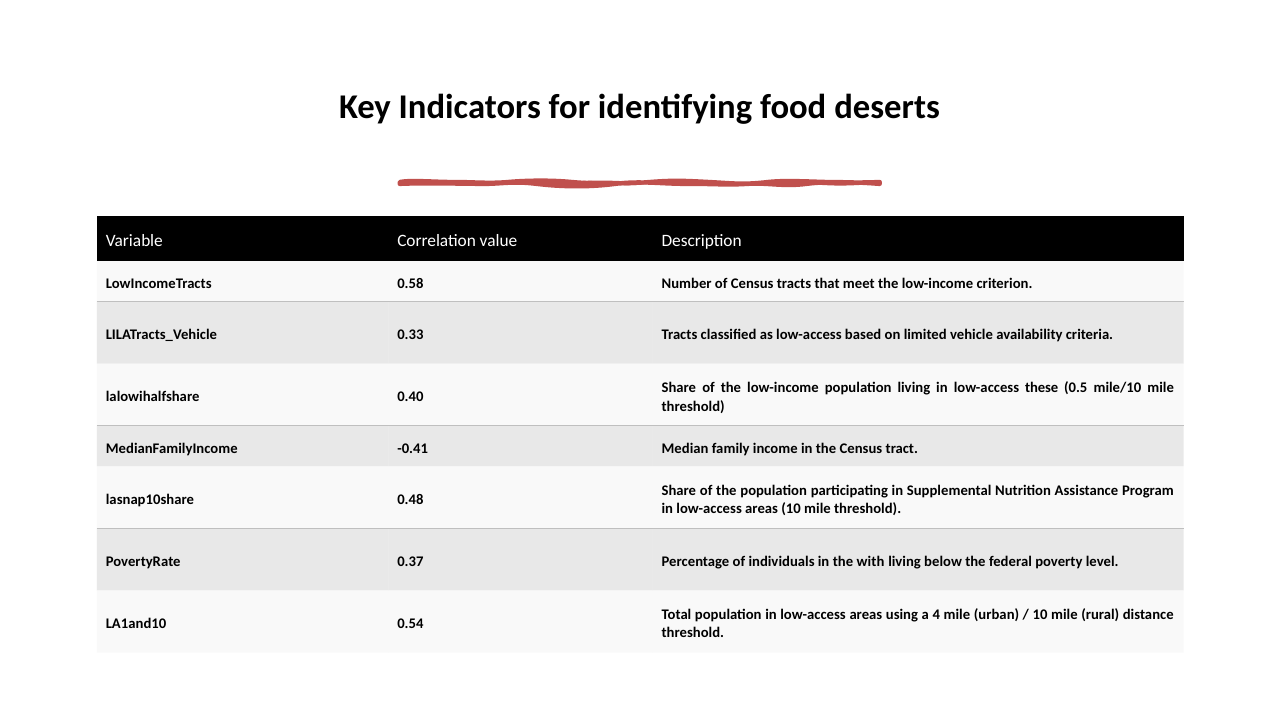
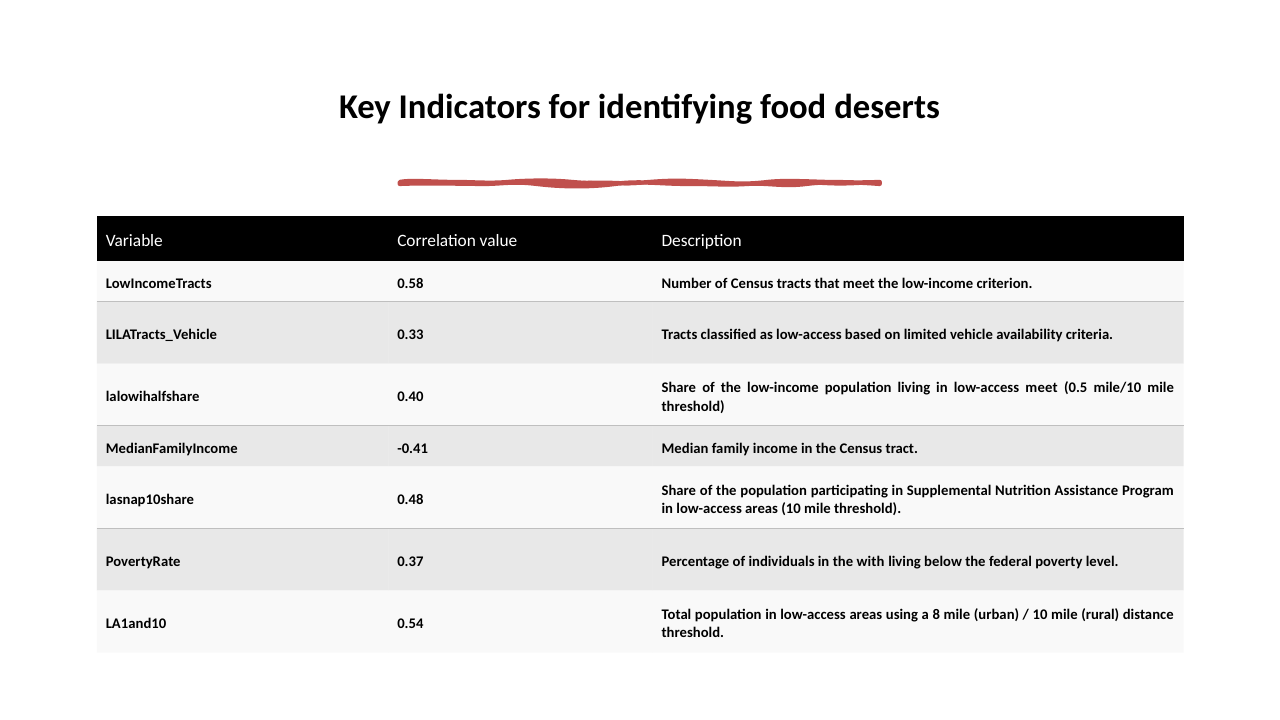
low-access these: these -> meet (1042, 388)
4: 4 -> 8 (936, 615)
